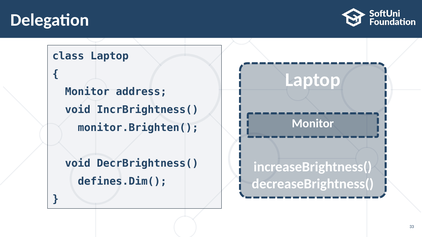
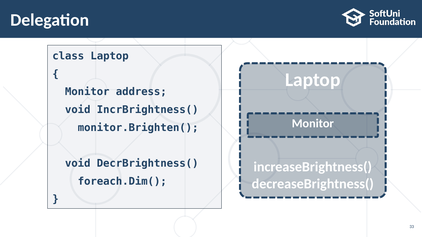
defines.Dim(: defines.Dim( -> foreach.Dim( (122, 182)
